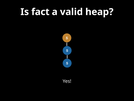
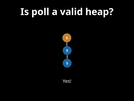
fact: fact -> poll (40, 12)
